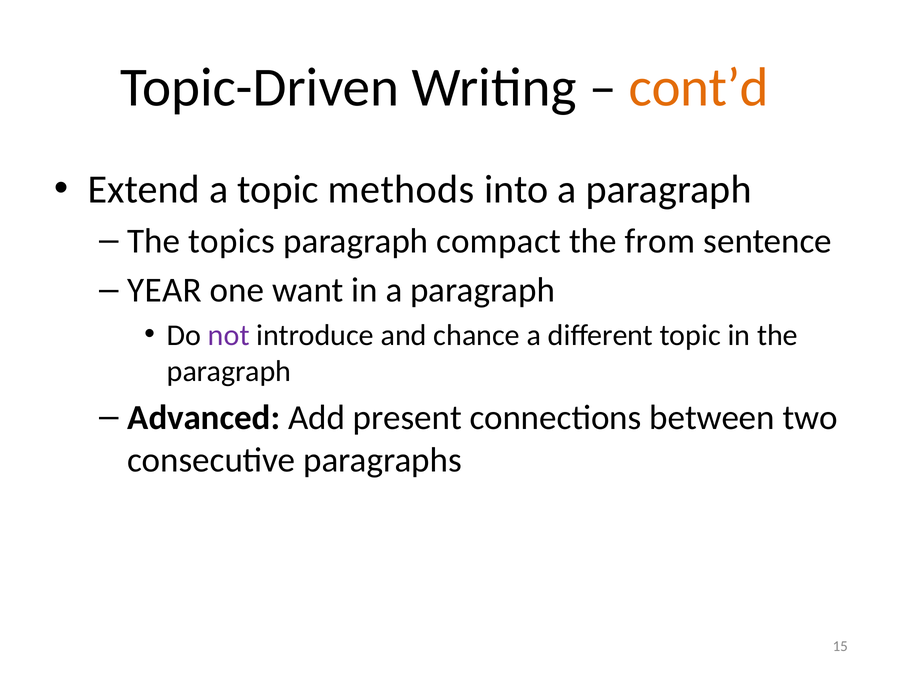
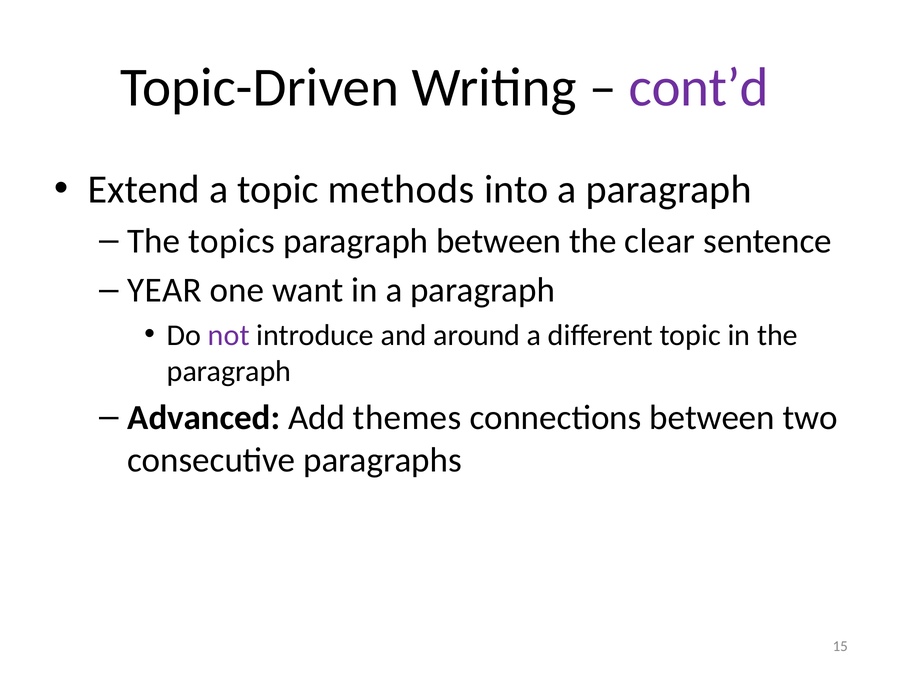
cont’d colour: orange -> purple (699, 87)
paragraph compact: compact -> between (499, 241)
from: from -> clear (660, 241)
chance: chance -> around (477, 335)
present: present -> themes (407, 417)
